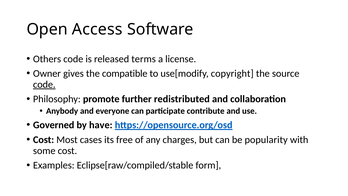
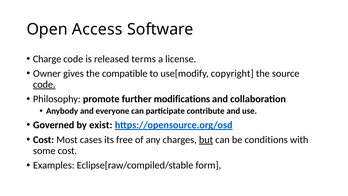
Others: Others -> Charge (47, 59)
redistributed: redistributed -> modifications (182, 99)
have: have -> exist (101, 125)
but underline: none -> present (206, 140)
popularity: popularity -> conditions (266, 140)
